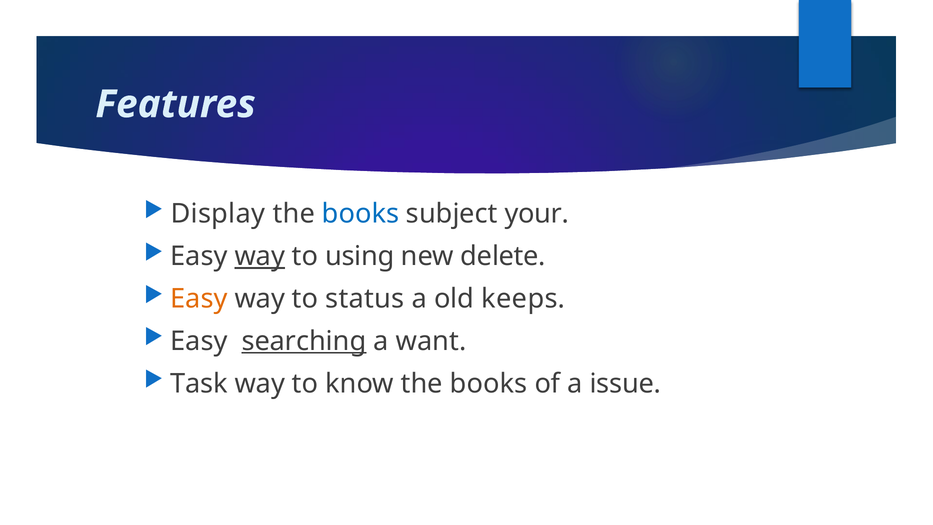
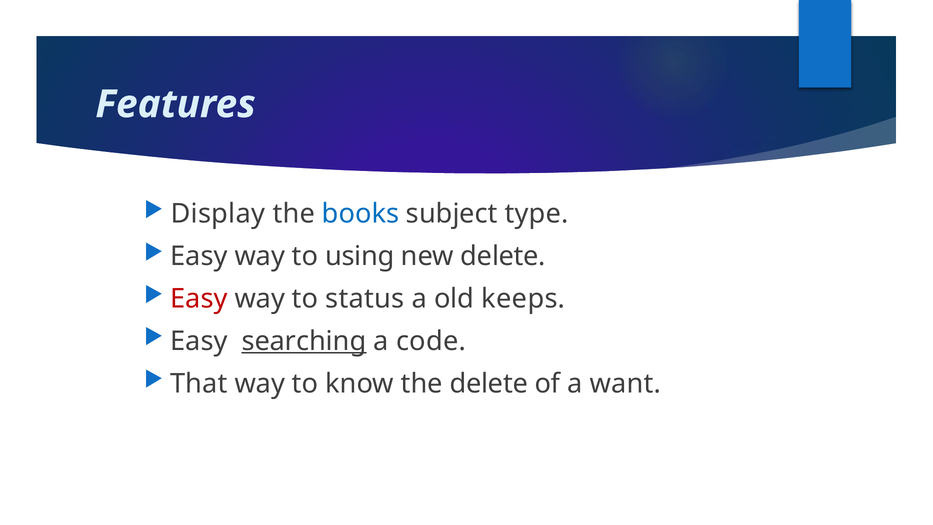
your: your -> type (537, 214)
way underline: present -> none (260, 256)
Easy colour: orange -> red (199, 299)
want: want -> code (431, 341)
Task: Task -> That (199, 383)
know the books: books -> delete (489, 383)
issue: issue -> want (625, 383)
